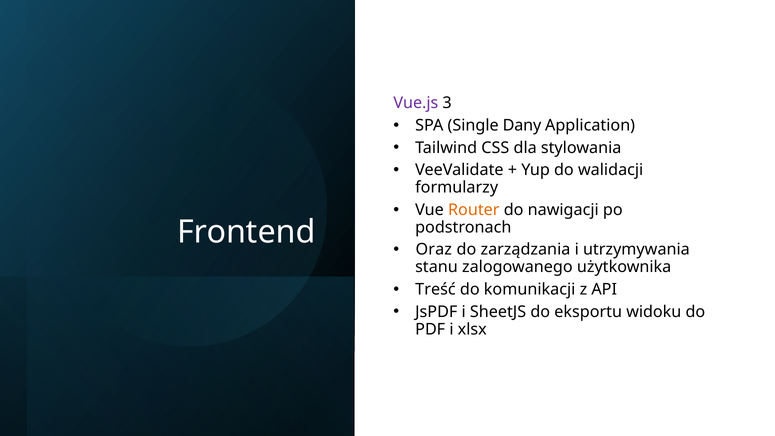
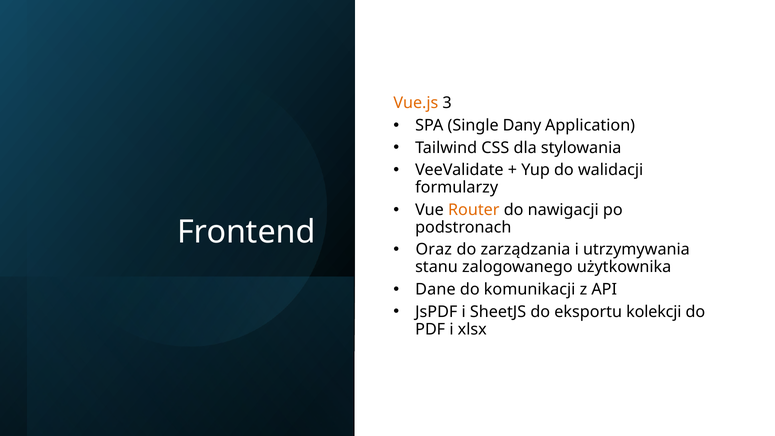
Vue.js colour: purple -> orange (416, 103)
Treść: Treść -> Dane (435, 289)
widoku: widoku -> kolekcji (654, 312)
